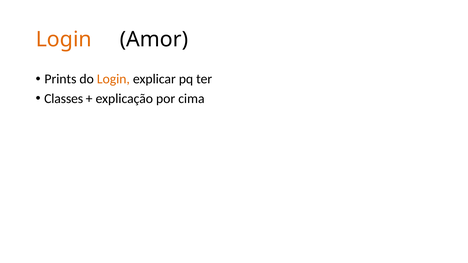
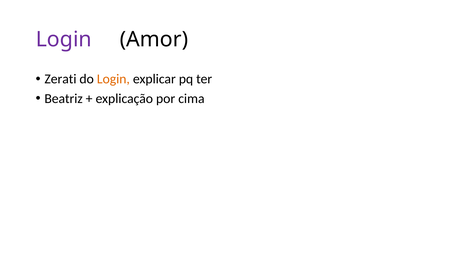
Login colour: orange -> purple (64, 39)
Prints: Prints -> Zerati (60, 79)
Classes: Classes -> Beatriz (64, 99)
